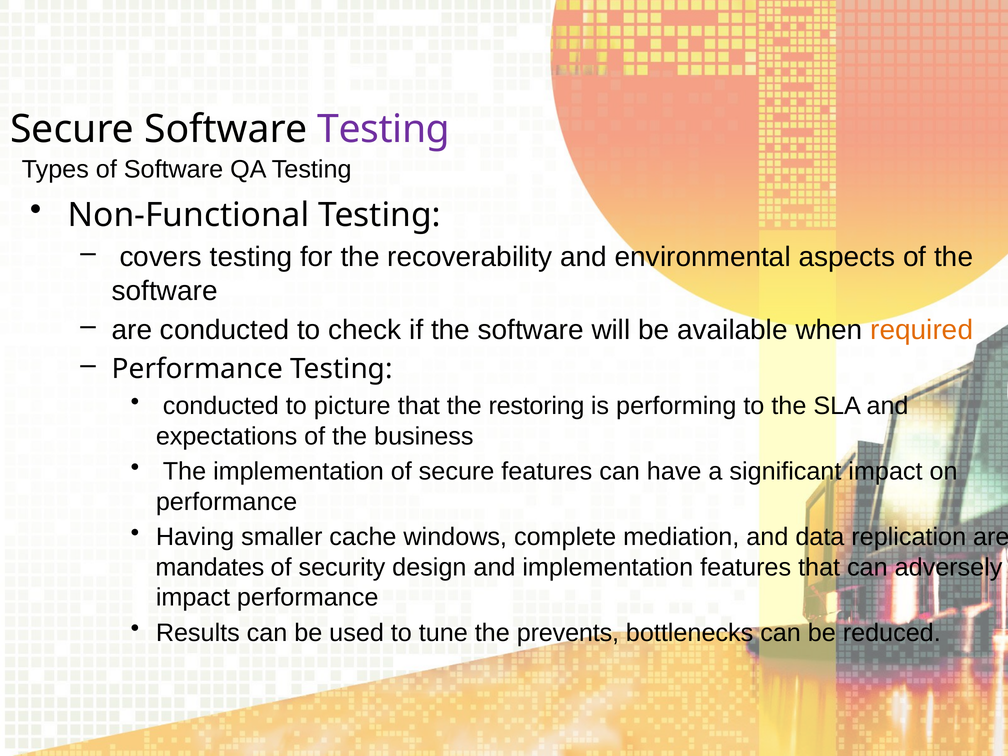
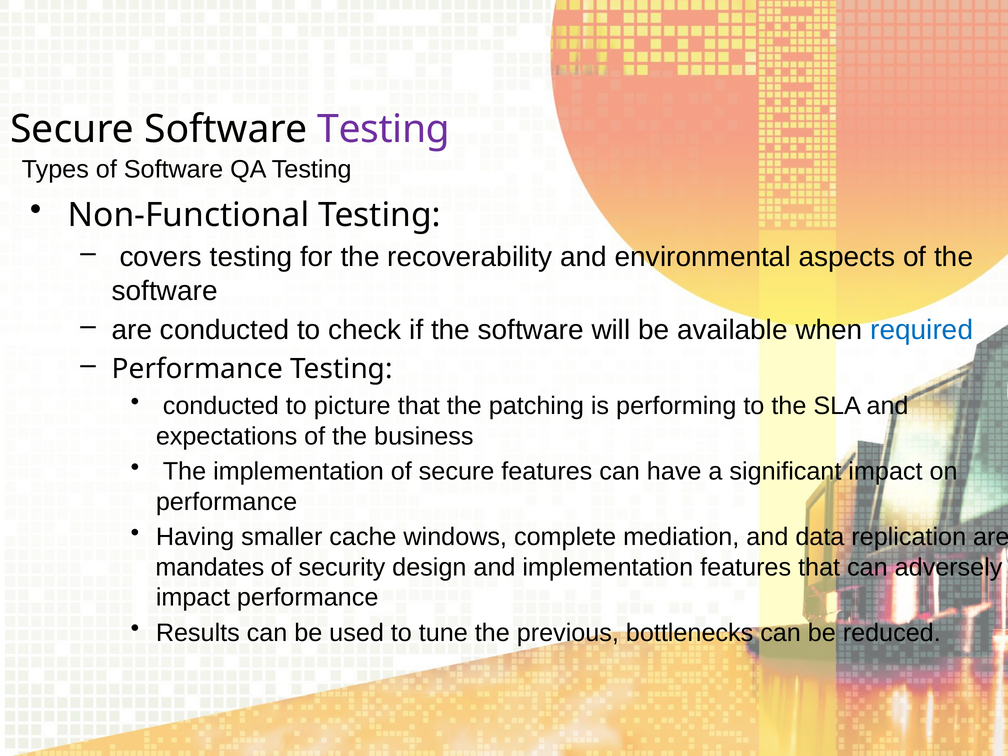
required colour: orange -> blue (922, 330)
restoring: restoring -> patching (536, 406)
prevents: prevents -> previous (568, 633)
